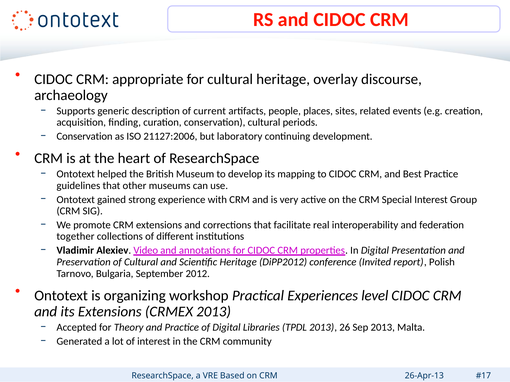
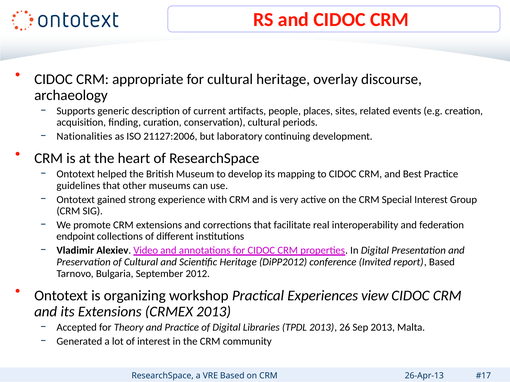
Conservation: Conservation -> Nationalities (84, 137)
together: together -> endpoint (76, 237)
report Polish: Polish -> Based (442, 262)
level: level -> view (375, 296)
